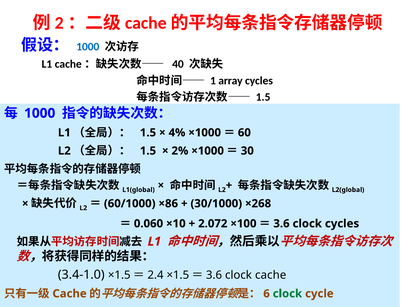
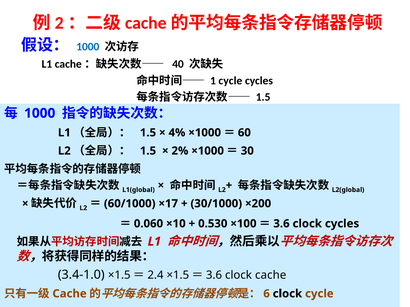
1 array: array -> cycle (230, 81)
×86: ×86 -> ×17 (168, 204)
×268: ×268 -> ×200 (258, 204)
2.072: 2.072 -> 0.530 (213, 224)
clock colour: green -> black (287, 294)
